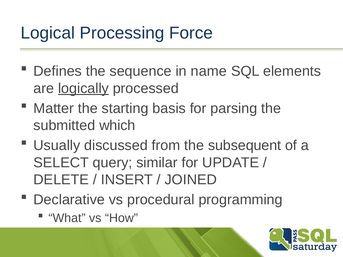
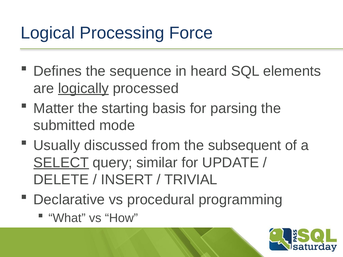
name: name -> heard (209, 71)
which: which -> mode (117, 126)
SELECT underline: none -> present (61, 163)
JOINED: JOINED -> TRIVIAL (191, 180)
